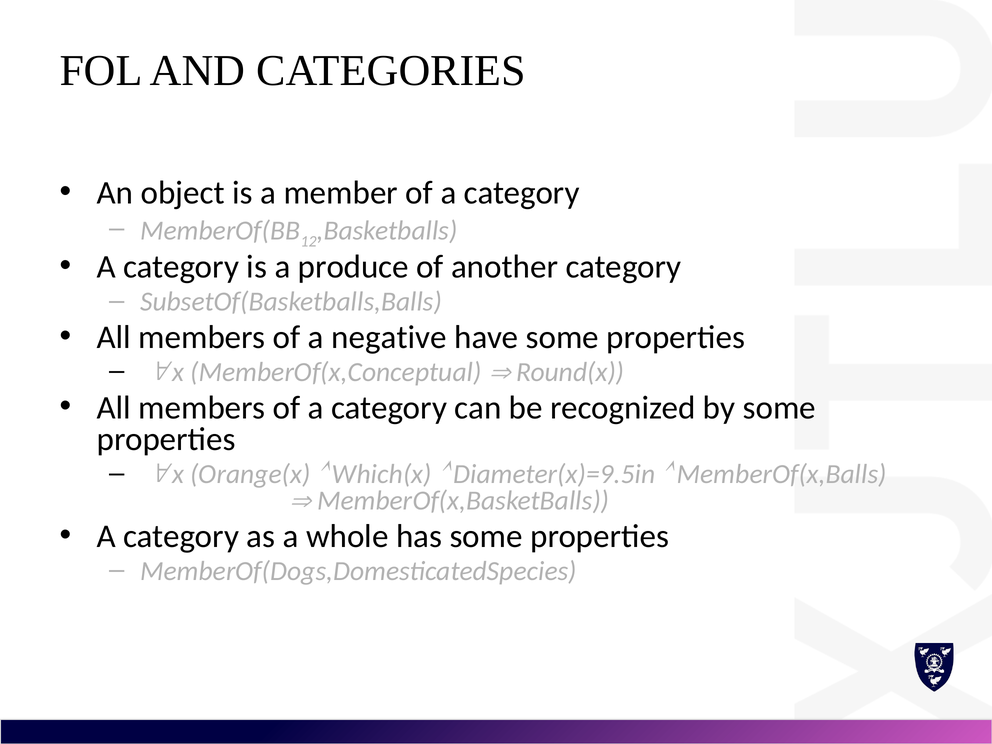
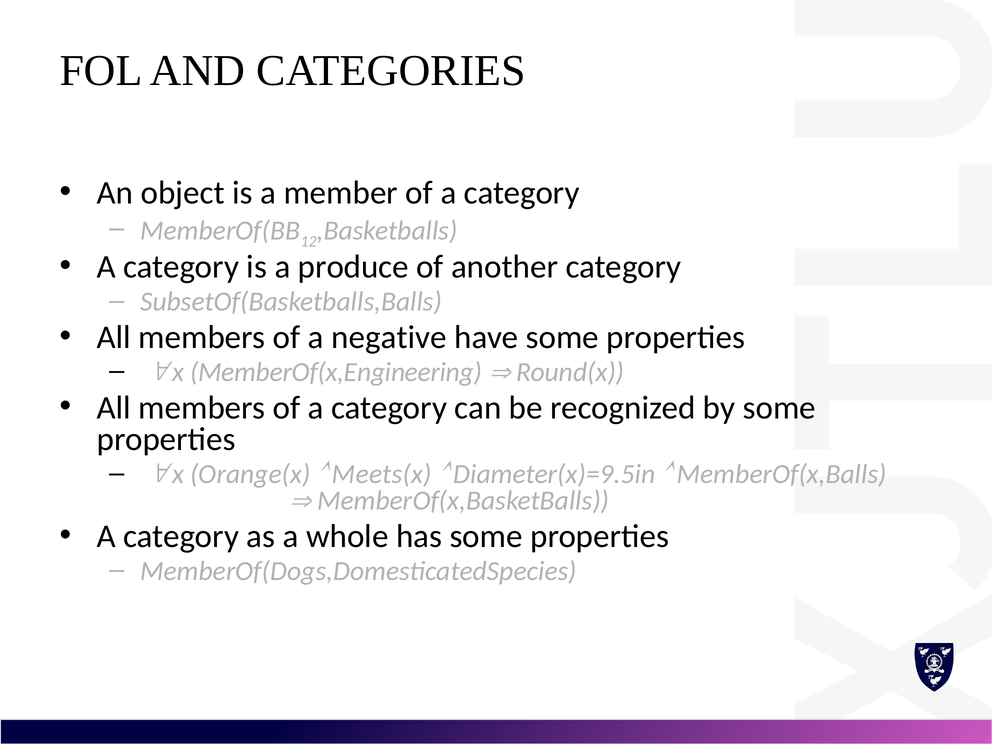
MemberOf(x,Conceptual: MemberOf(x,Conceptual -> MemberOf(x,Engineering (336, 372)
Which(x: Which(x -> Meets(x (382, 474)
